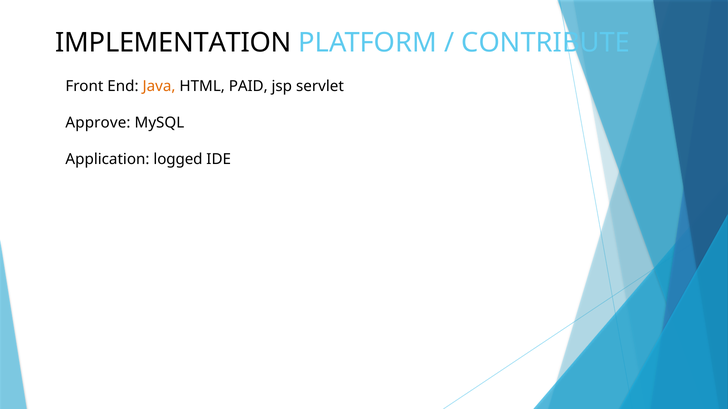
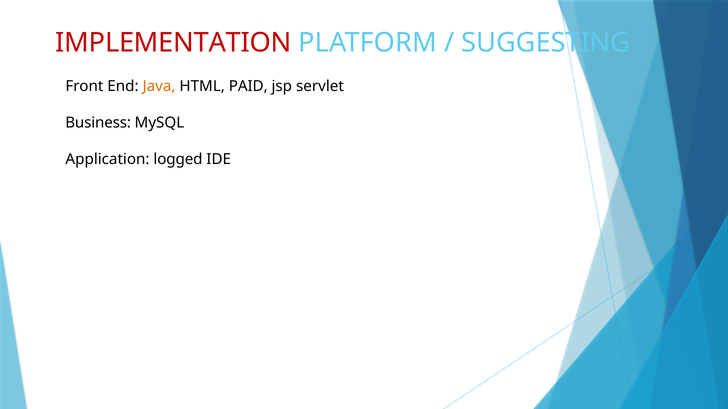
IMPLEMENTATION colour: black -> red (173, 43)
CONTRIBUTE: CONTRIBUTE -> SUGGESTING (546, 43)
Approve: Approve -> Business (98, 123)
